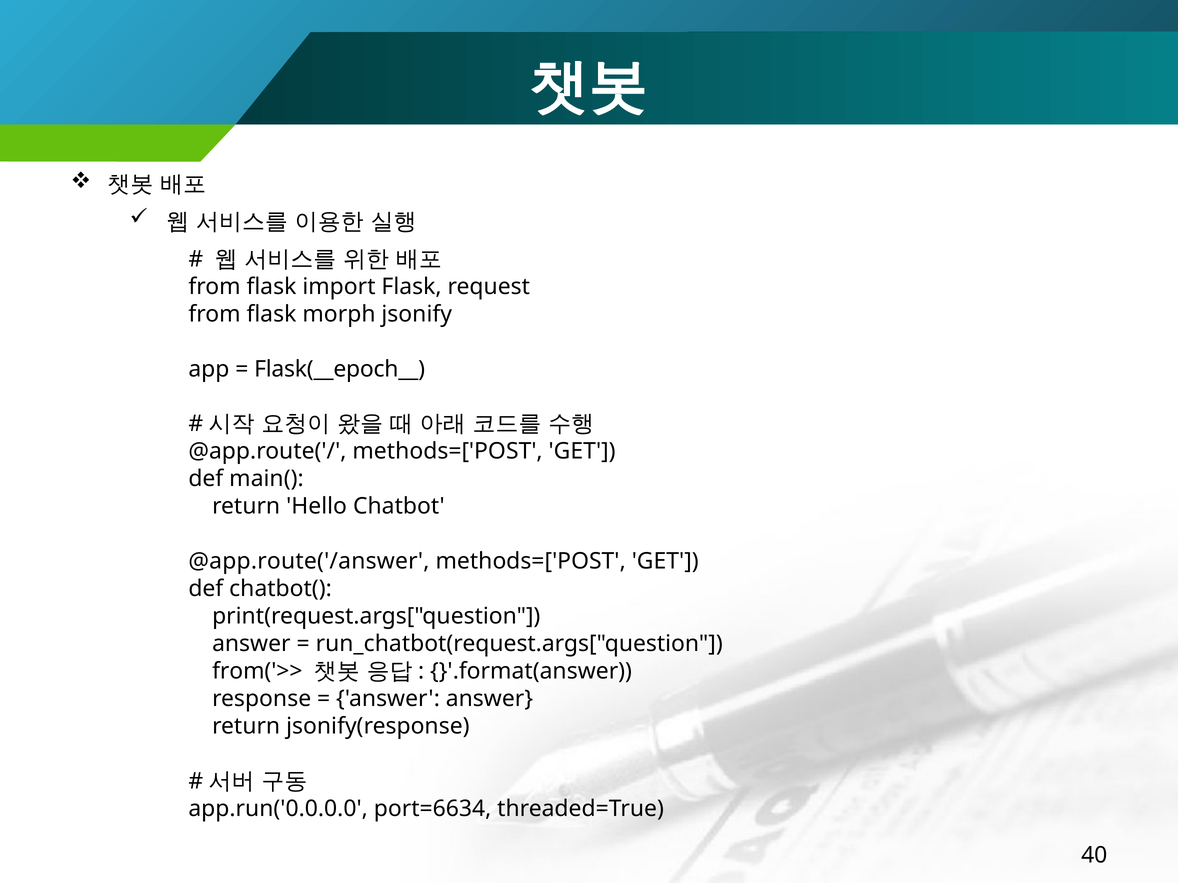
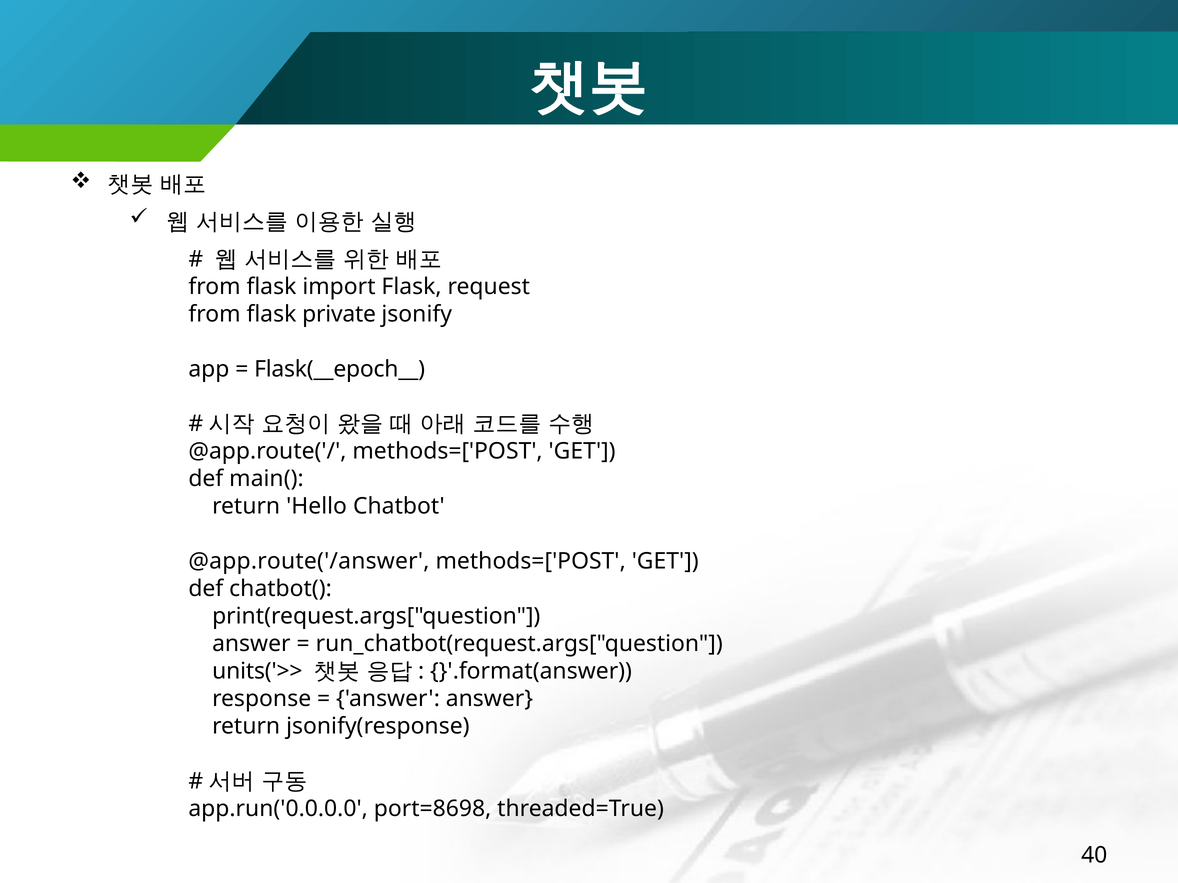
morph: morph -> private (339, 314)
from('>>: from('>> -> units('>> (257, 672)
port=6634: port=6634 -> port=8698 (433, 809)
